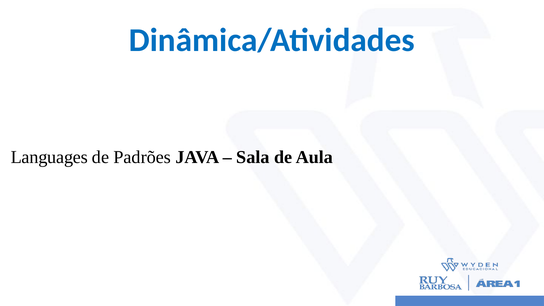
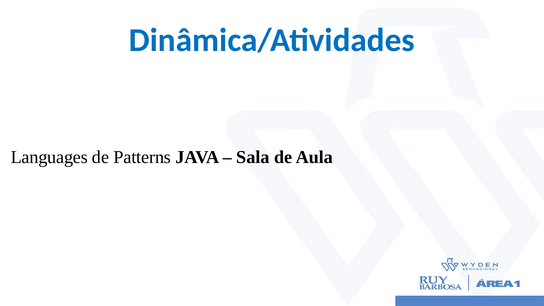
Padrões: Padrões -> Patterns (142, 157)
